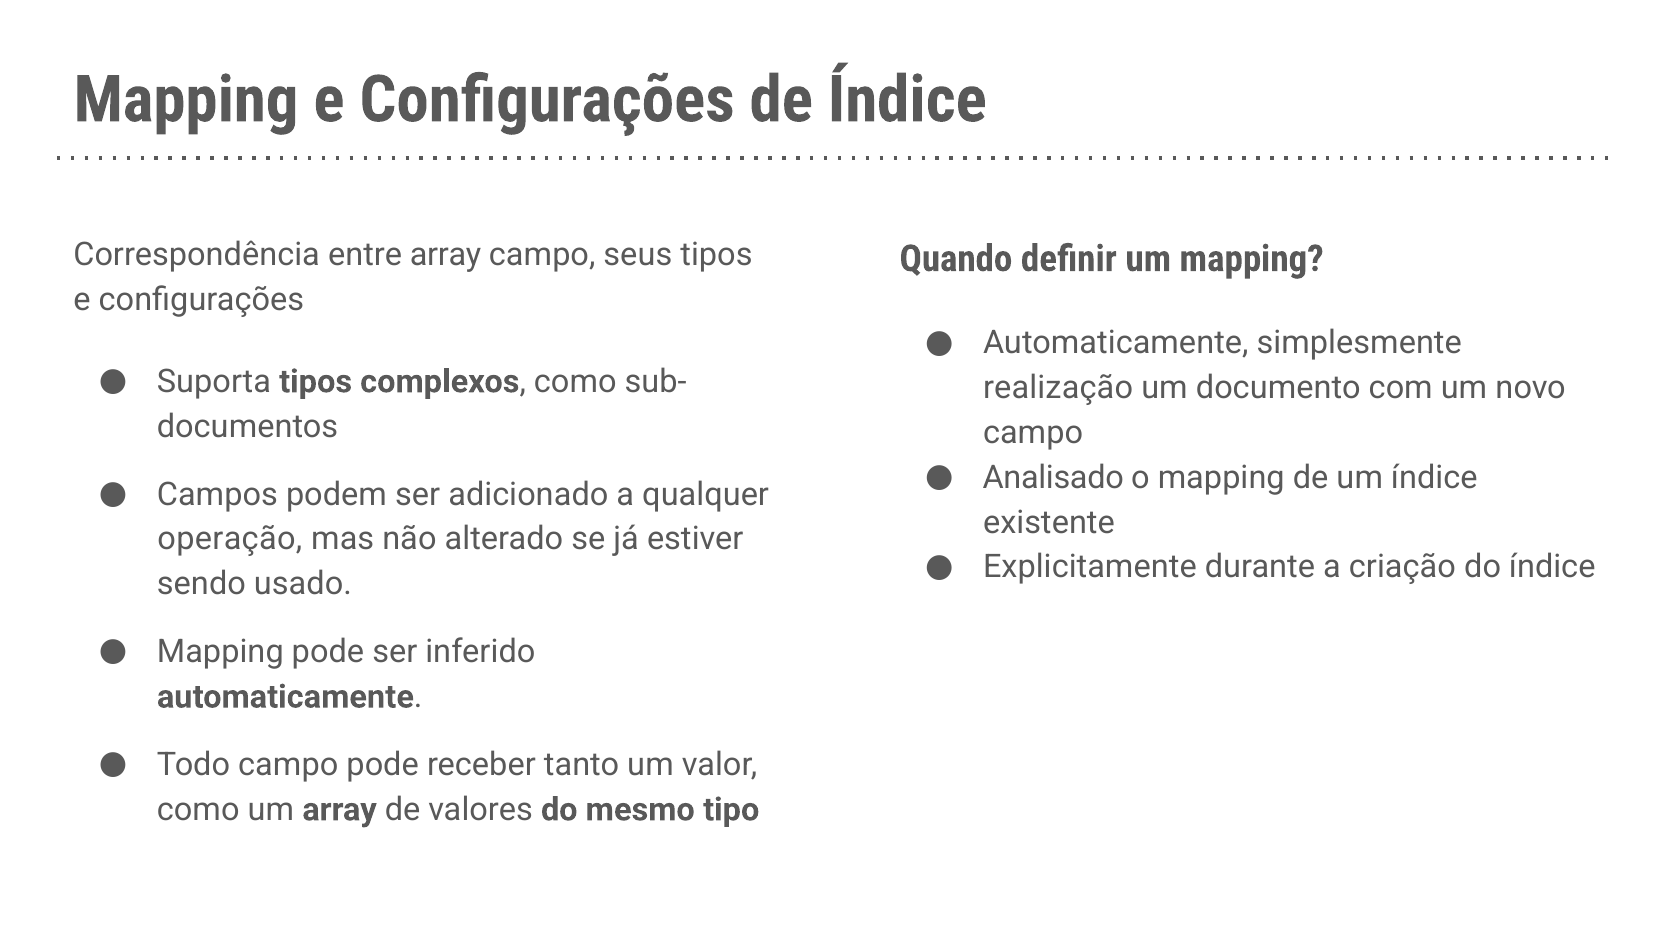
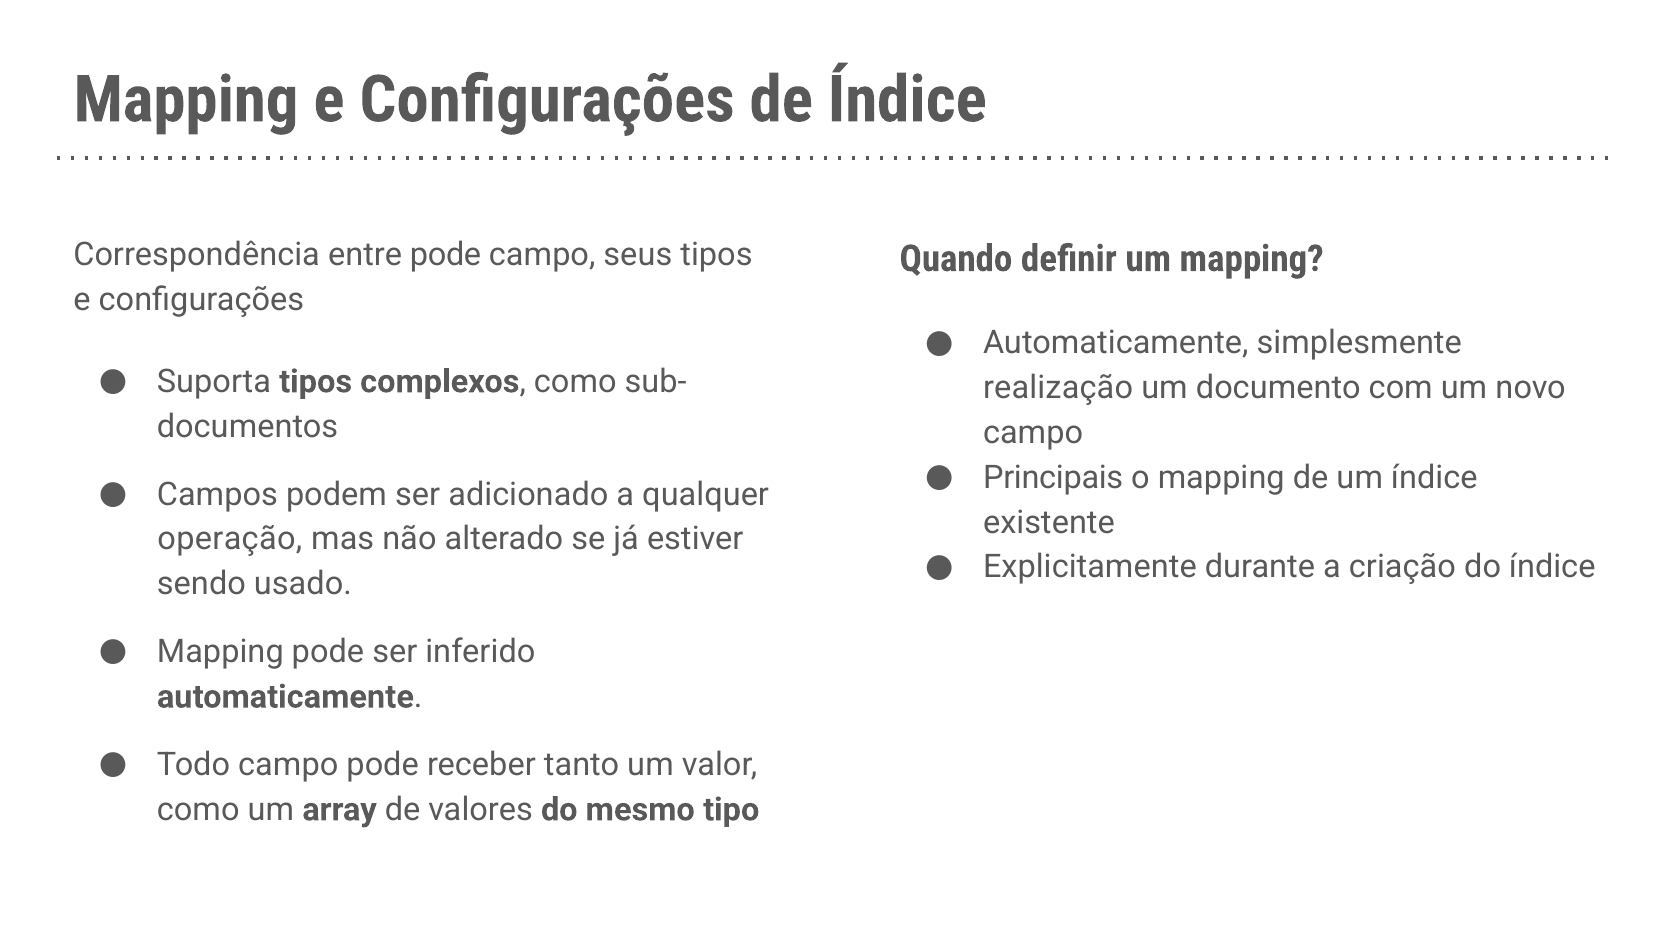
entre array: array -> pode (446, 255)
Analisado: Analisado -> Principais (1053, 478)
